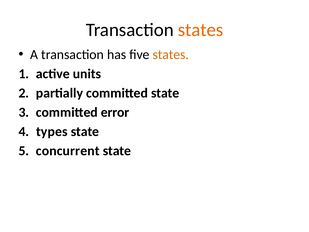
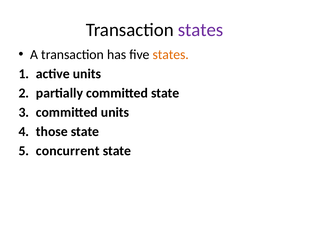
states colour: orange -> purple (201, 30)
committed error: error -> units (115, 112)
types: types -> those (52, 132)
